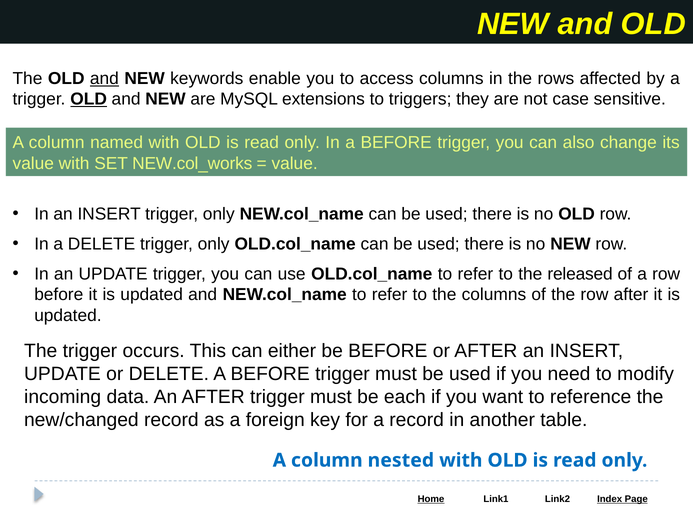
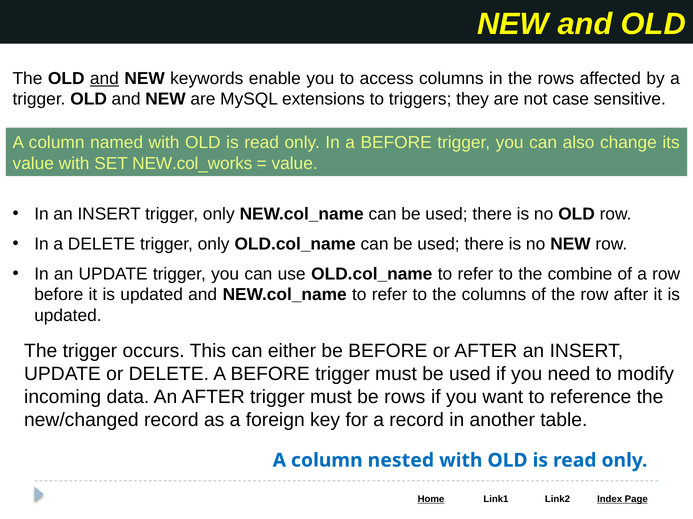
OLD underline: present -> none (89, 99)
released: released -> combine (580, 274)
be each: each -> rows (405, 397)
